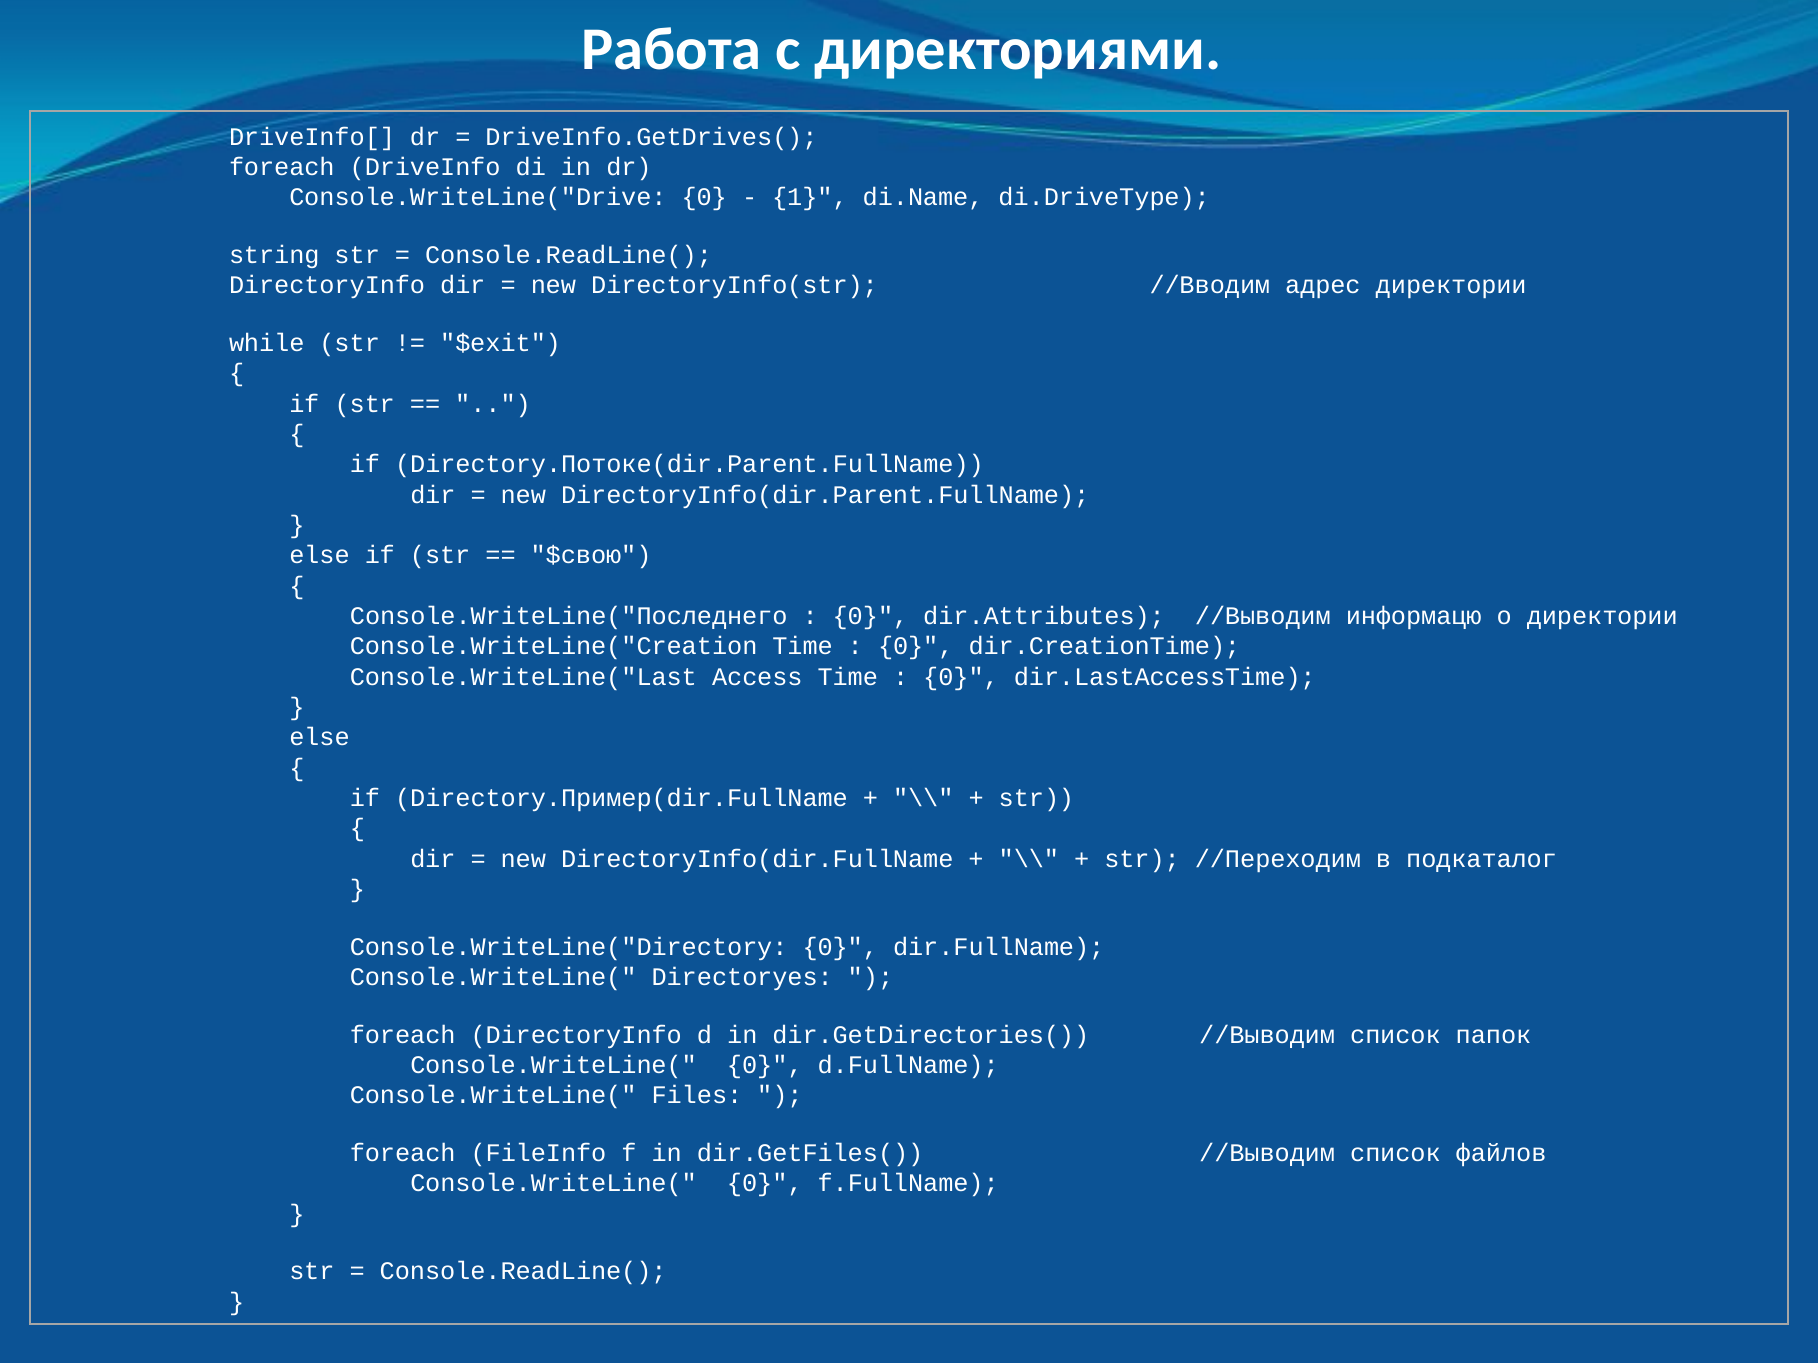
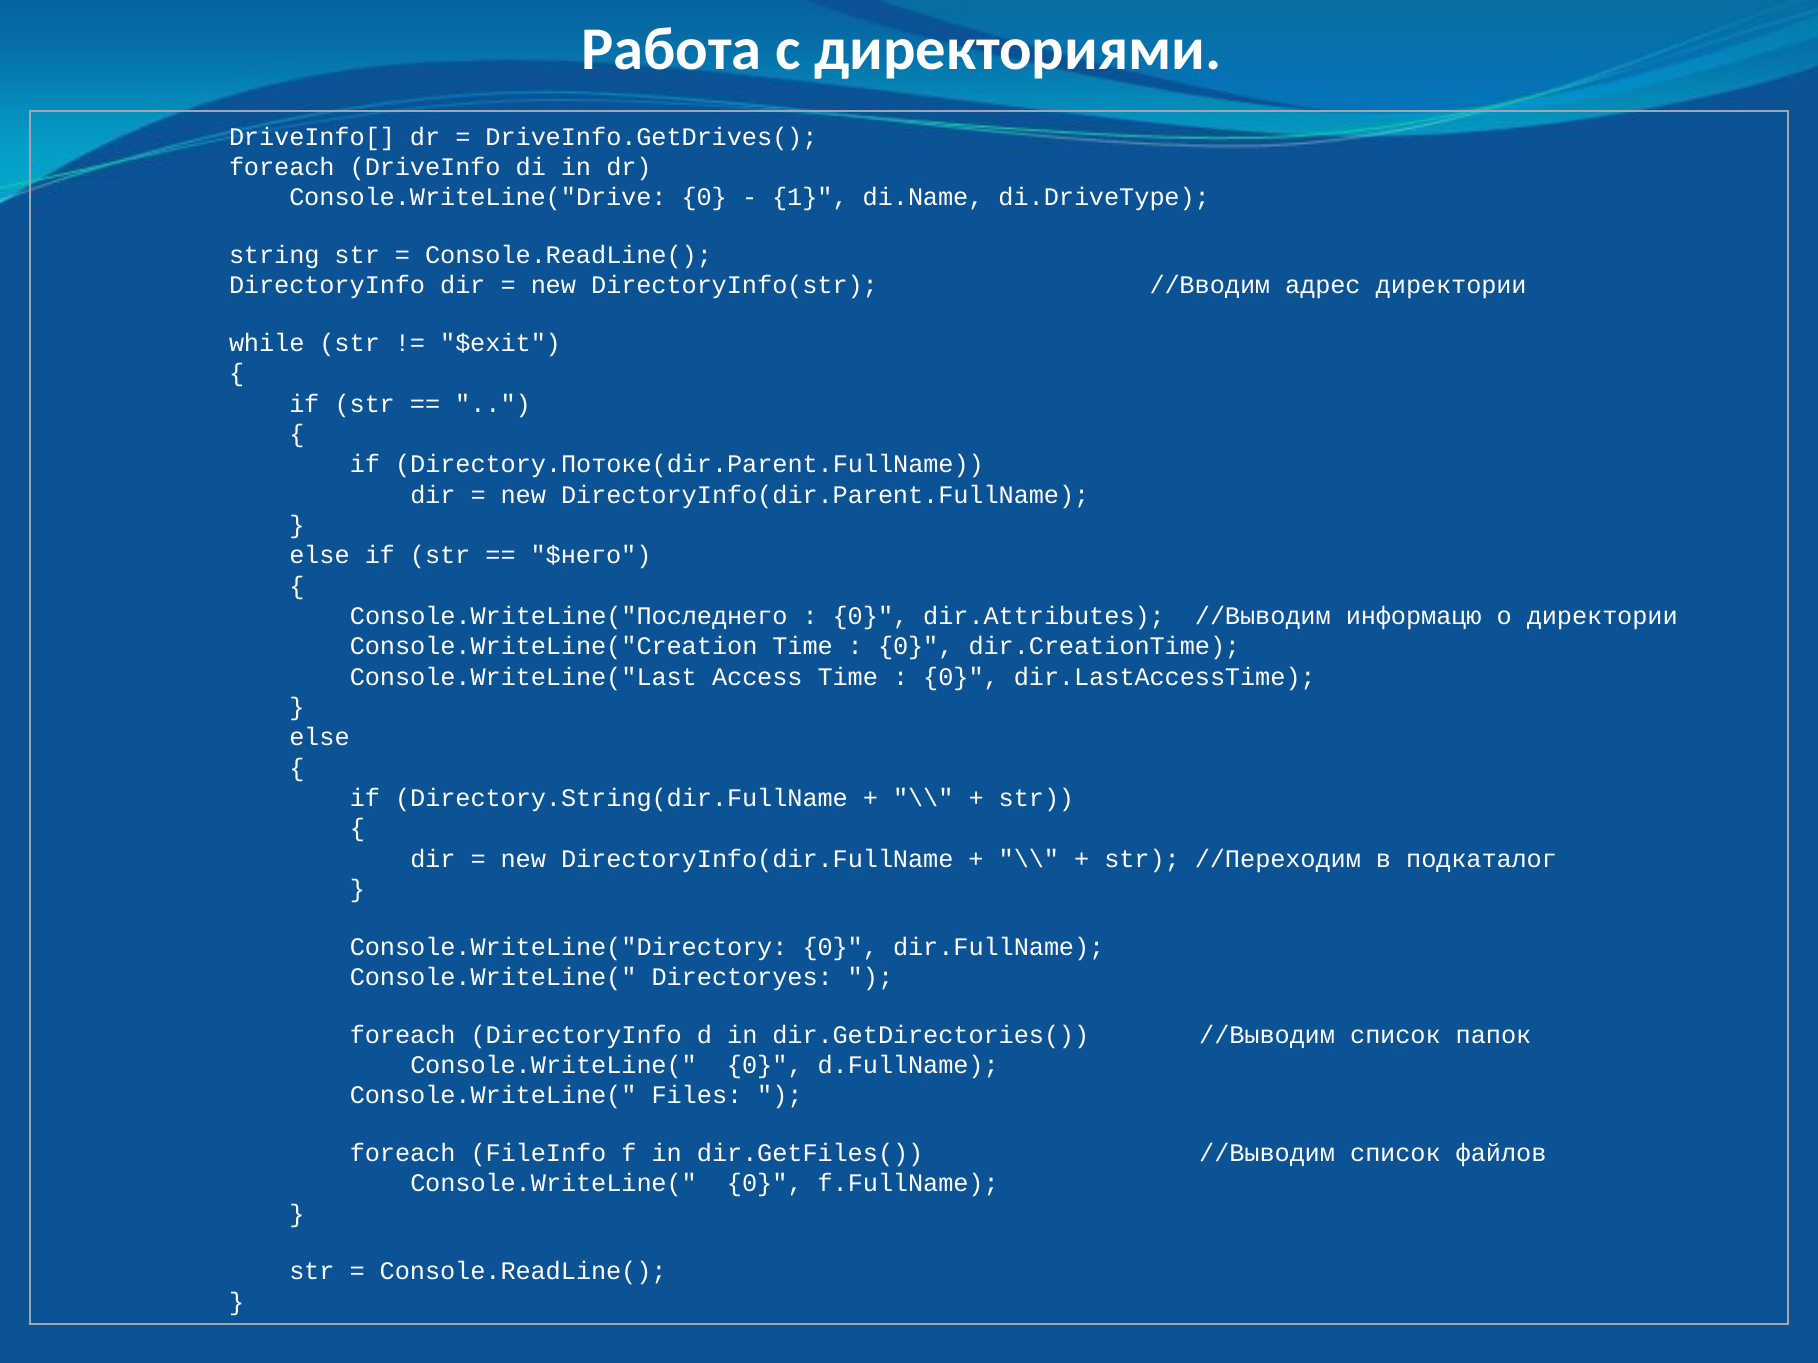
$свою: $свою -> $него (591, 556)
Directory.Пример(dir.FullName: Directory.Пример(dir.FullName -> Directory.String(dir.FullName (621, 798)
